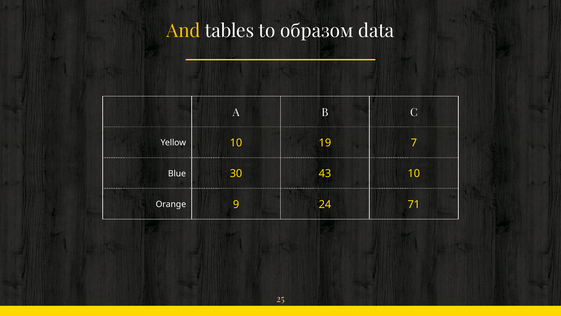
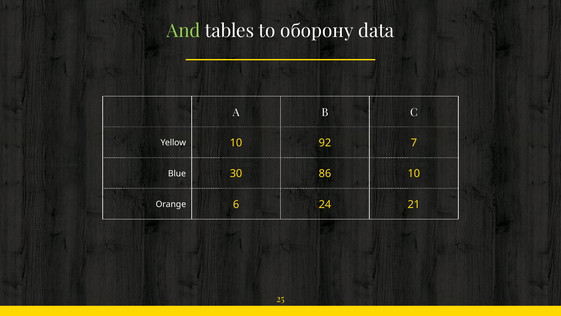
And colour: yellow -> light green (184, 31)
образом: образом -> оборону (317, 31)
19: 19 -> 92 (325, 143)
43: 43 -> 86 (325, 173)
9: 9 -> 6 (236, 204)
71: 71 -> 21 (414, 204)
